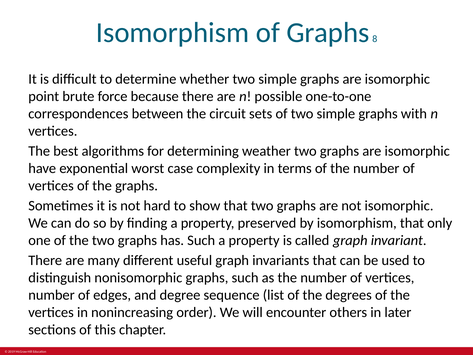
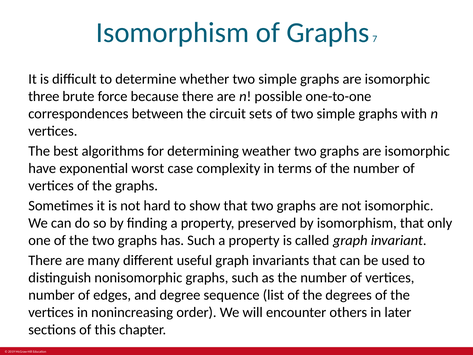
8: 8 -> 7 (375, 39)
point: point -> three (44, 96)
